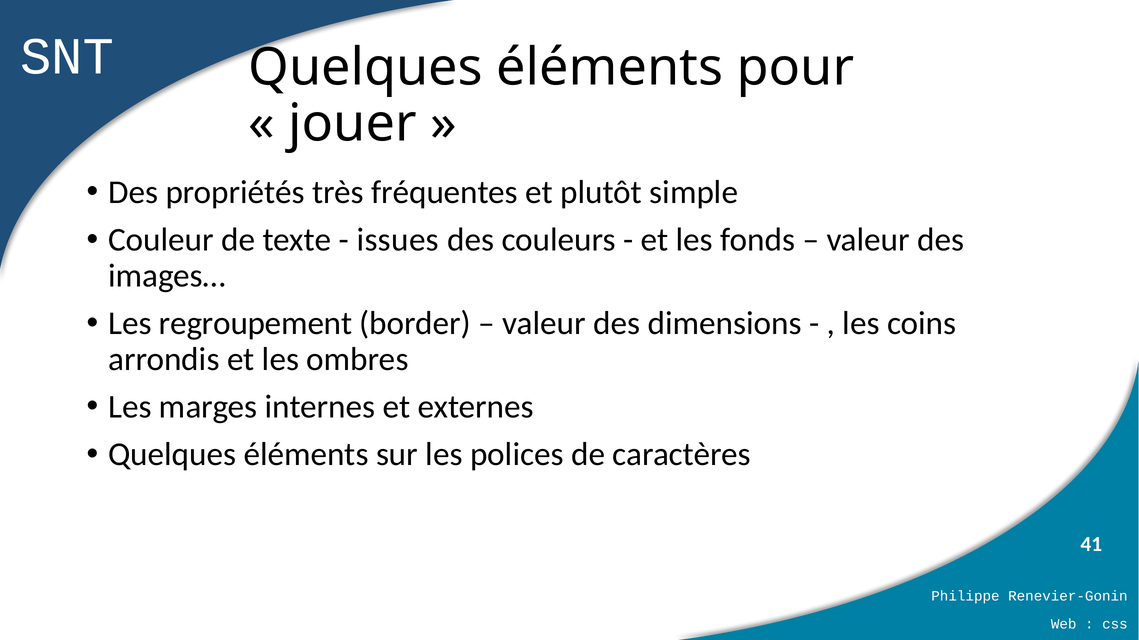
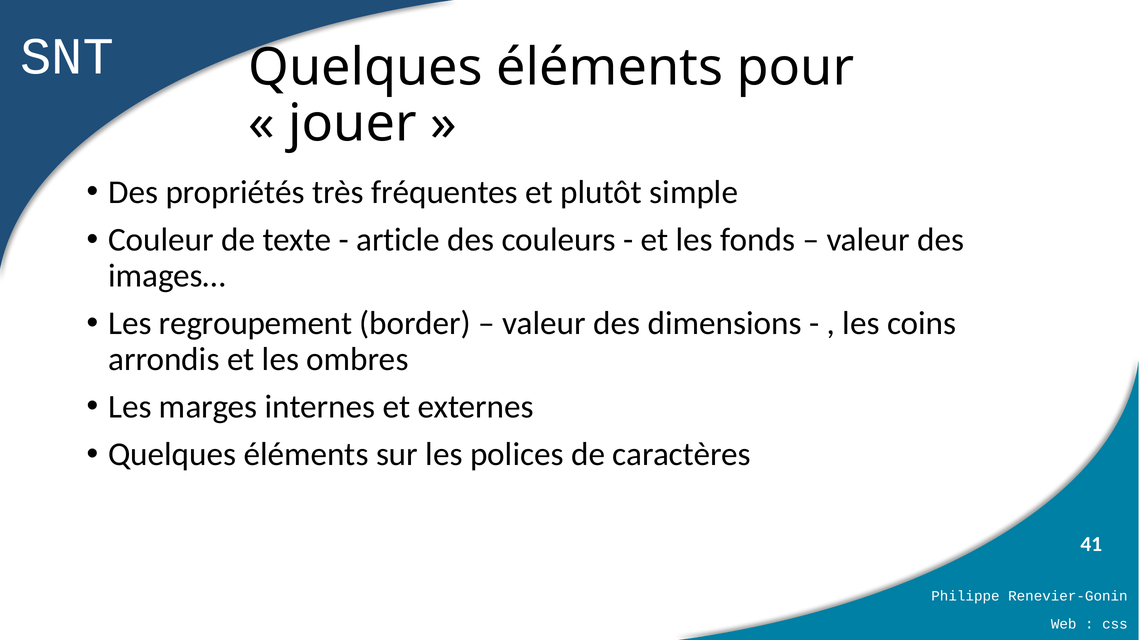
issues: issues -> article (398, 240)
